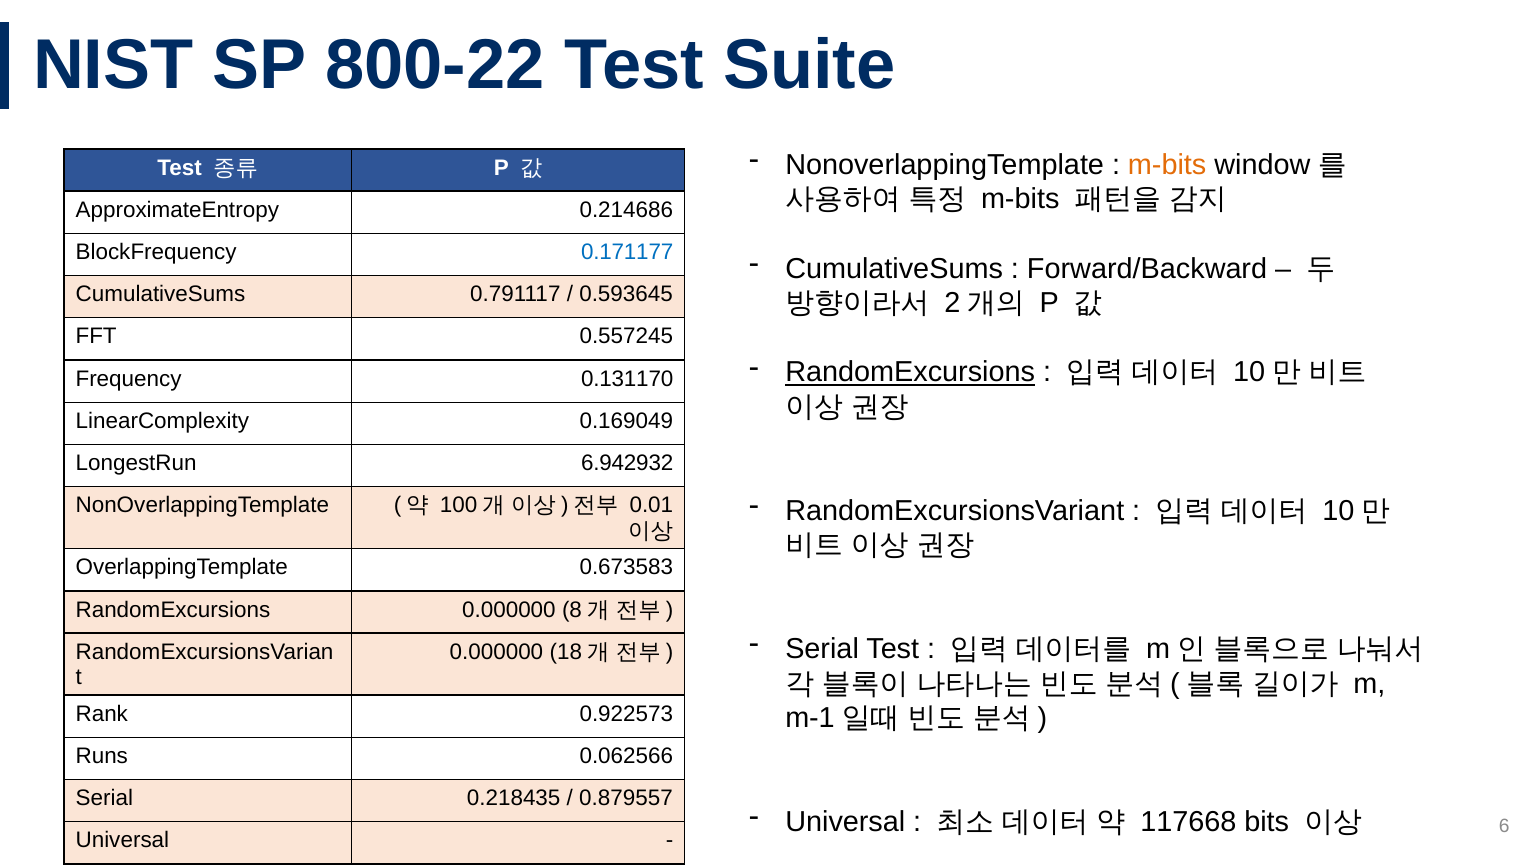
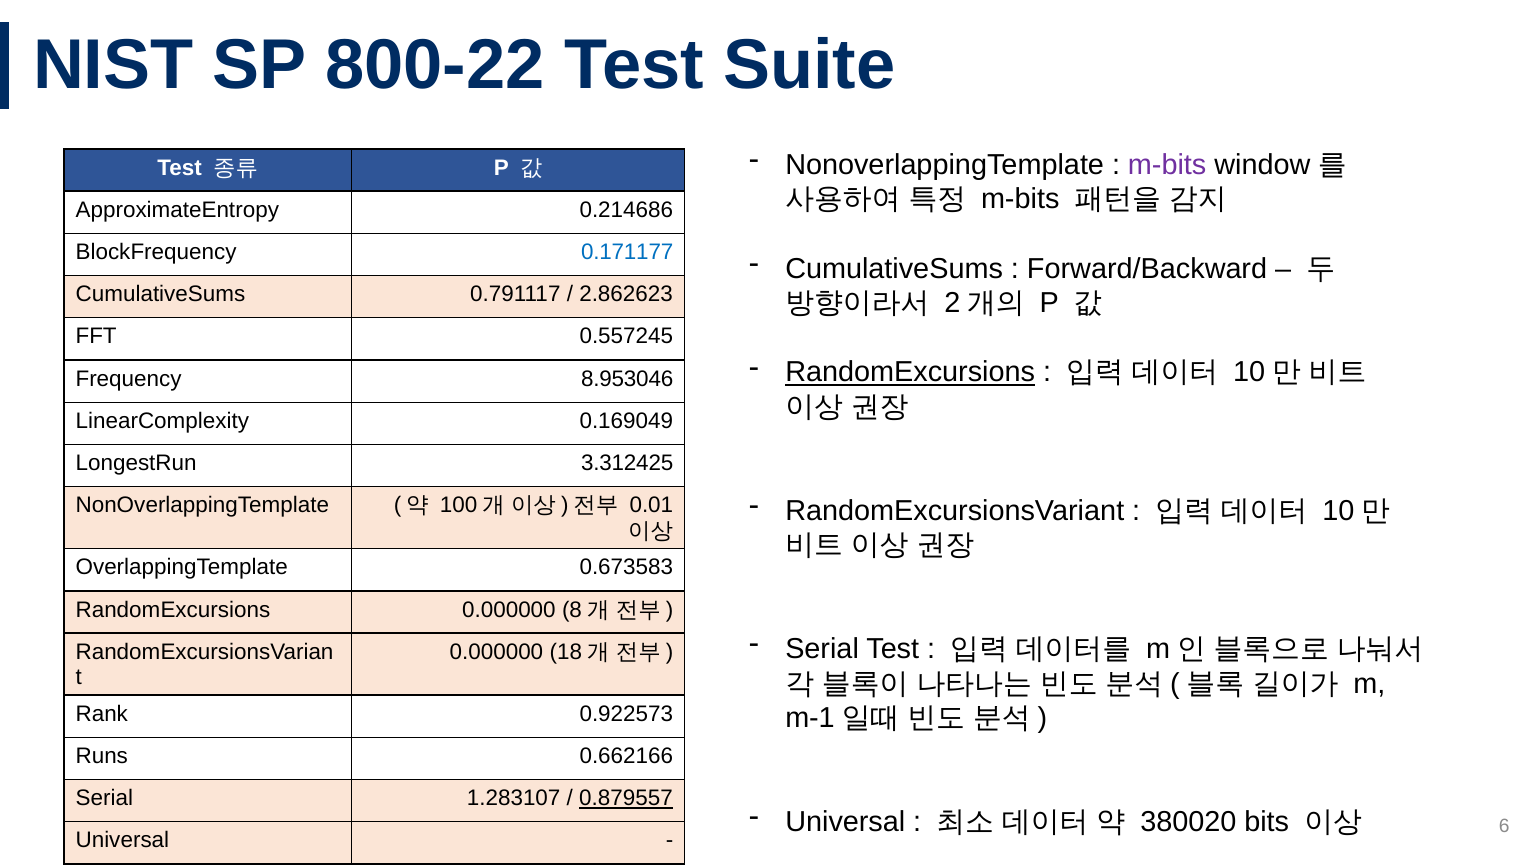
m-bits colour: orange -> purple (1167, 165)
0.593645: 0.593645 -> 2.862623 (626, 294)
0.131170: 0.131170 -> 8.953046 (627, 379)
6.942932: 6.942932 -> 3.312425 (627, 463)
0.062566: 0.062566 -> 0.662166 (626, 756)
0.218435: 0.218435 -> 1.283107 (514, 798)
0.879557 underline: none -> present (626, 798)
117668: 117668 -> 380020 (1188, 822)
